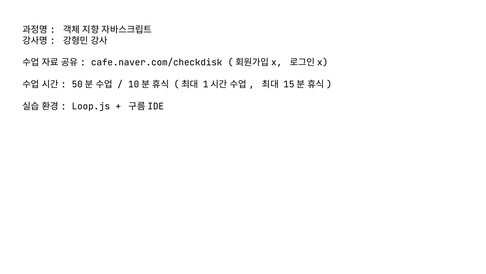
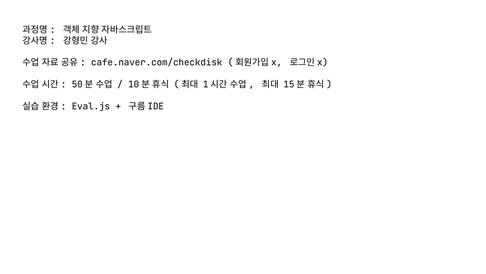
Loop.js: Loop.js -> Eval.js (91, 106)
